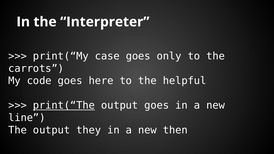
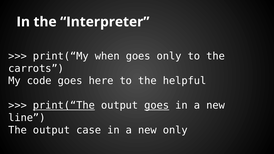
case: case -> when (107, 56)
goes underline: none -> present (157, 105)
they: they -> case (89, 130)
new then: then -> only (175, 130)
